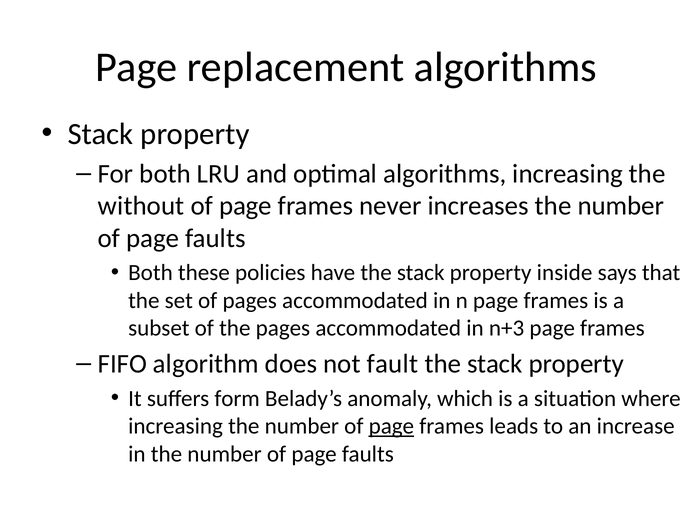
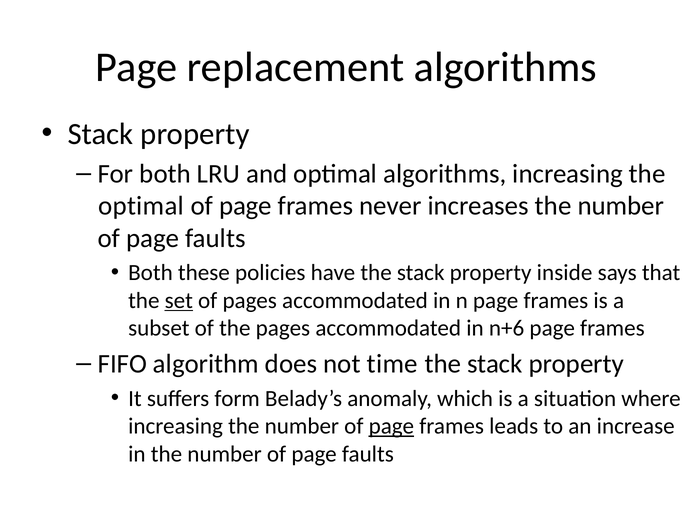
without: without -> optimal (141, 206)
set underline: none -> present (179, 300)
n+3: n+3 -> n+6 (507, 328)
fault: fault -> time (392, 364)
